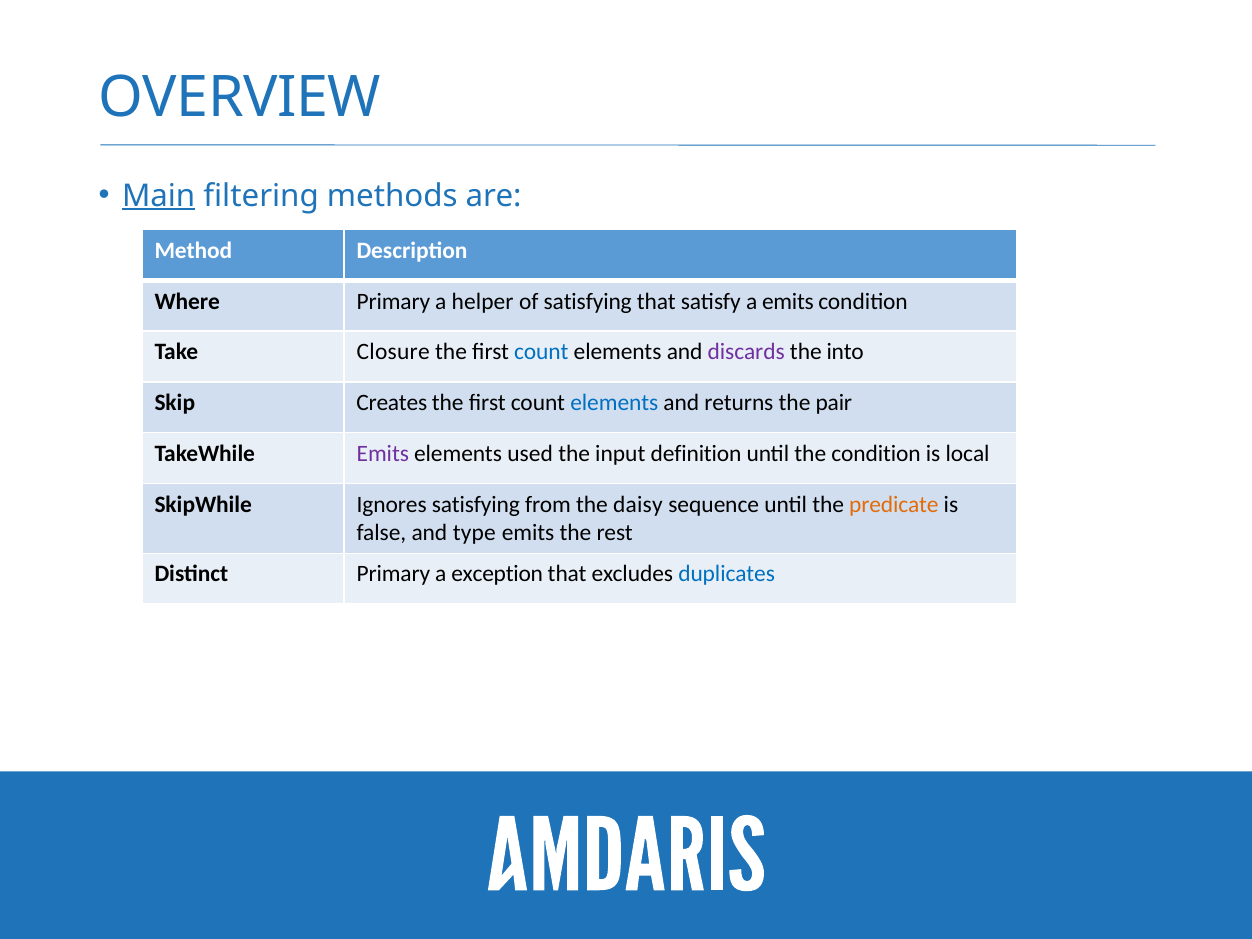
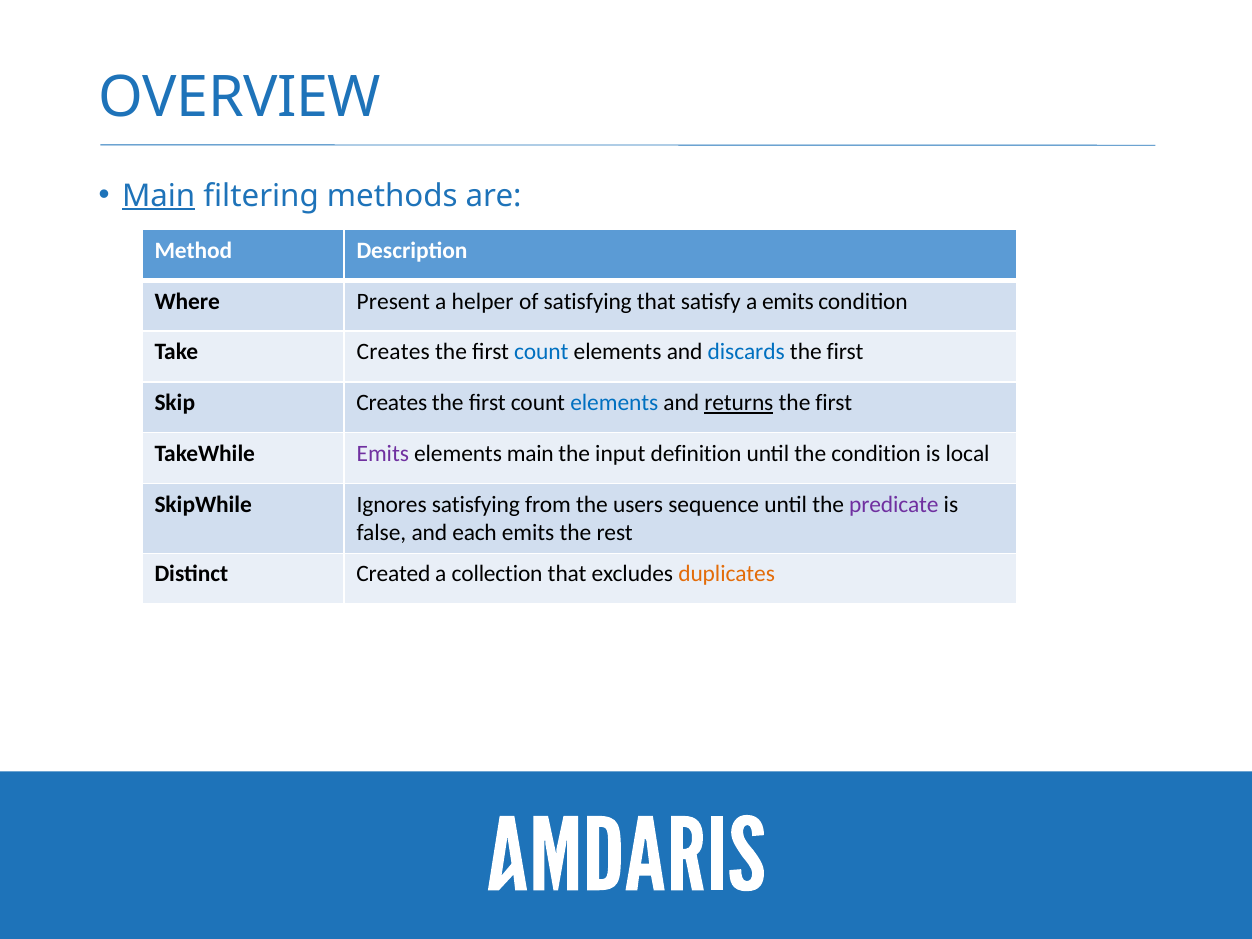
Where Primary: Primary -> Present (393, 301)
Take Closure: Closure -> Creates (393, 352)
discards colour: purple -> blue (746, 352)
into: into -> first (845, 352)
returns underline: none -> present (739, 403)
pair: pair -> first (834, 403)
elements used: used -> main (530, 454)
daisy: daisy -> users (638, 504)
predicate colour: orange -> purple (894, 504)
type: type -> each (475, 533)
Distinct Primary: Primary -> Created (393, 574)
exception: exception -> collection (497, 574)
duplicates colour: blue -> orange (727, 574)
